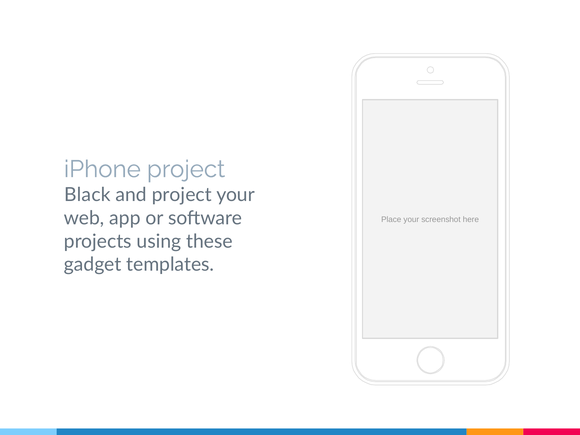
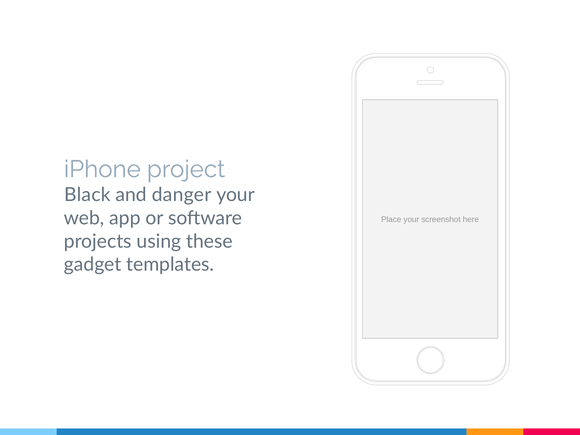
and project: project -> danger (182, 195)
